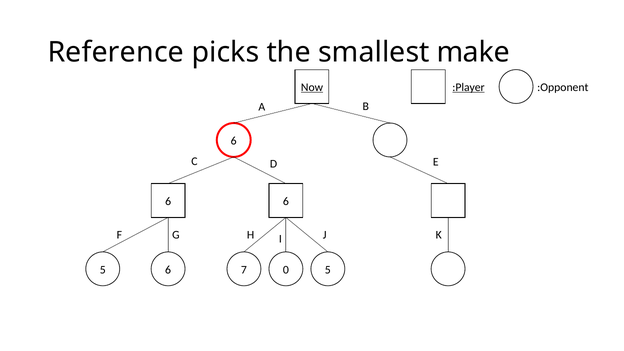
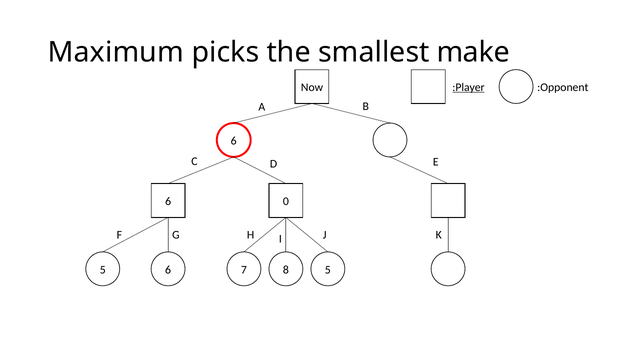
Reference: Reference -> Maximum (116, 52)
Now underline: present -> none (312, 87)
6: 6 -> 0 (286, 201)
0: 0 -> 8 (286, 270)
